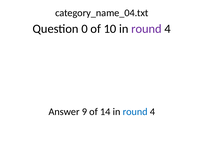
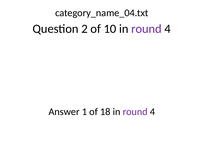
0: 0 -> 2 (84, 29)
9: 9 -> 1 (84, 112)
14: 14 -> 18 (105, 112)
round colour: blue -> purple (135, 112)
